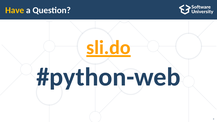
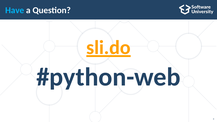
Have colour: yellow -> light blue (15, 10)
